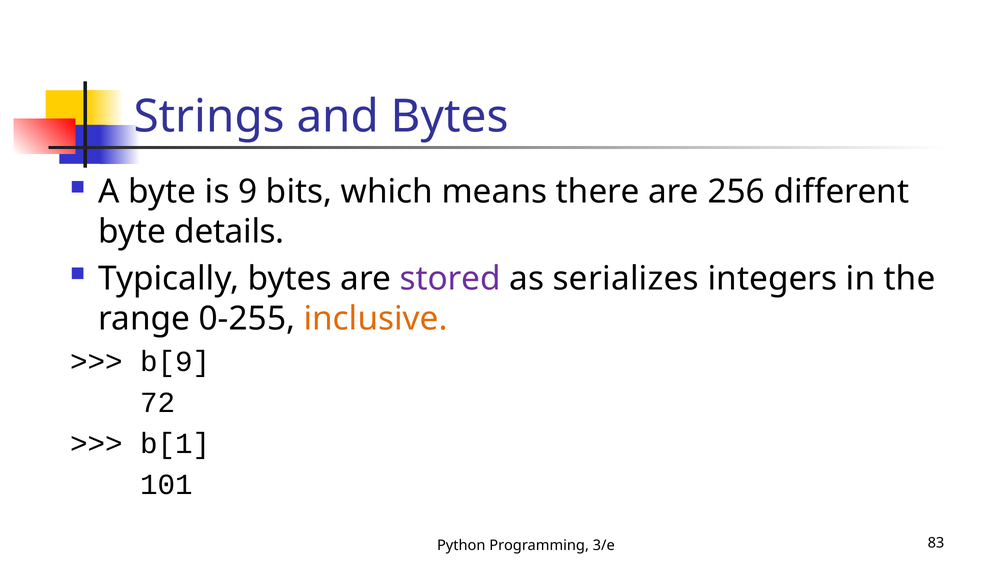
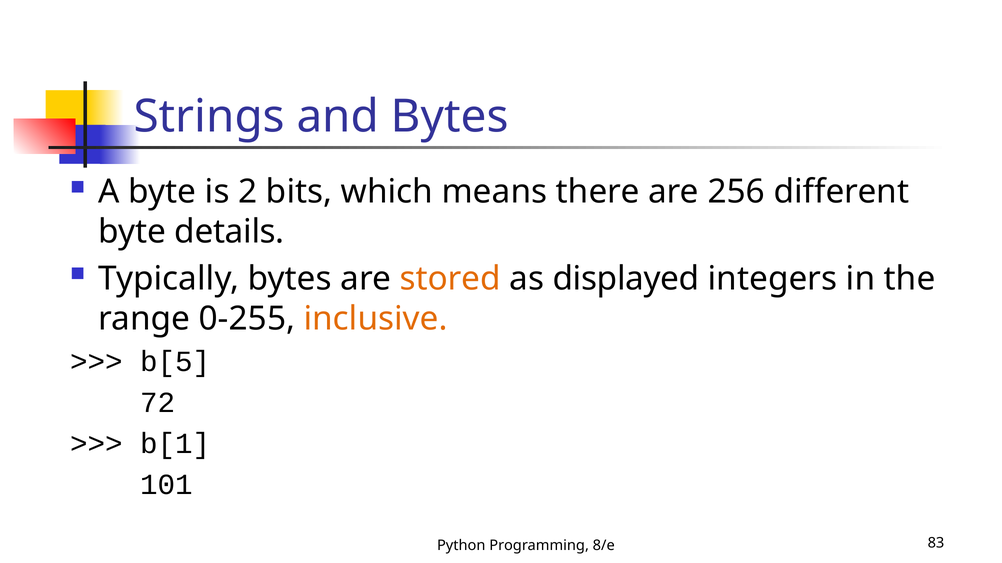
9: 9 -> 2 (248, 192)
stored colour: purple -> orange (450, 279)
serializes: serializes -> displayed (626, 279)
b[9: b[9 -> b[5 (175, 362)
3/e: 3/e -> 8/e (604, 546)
